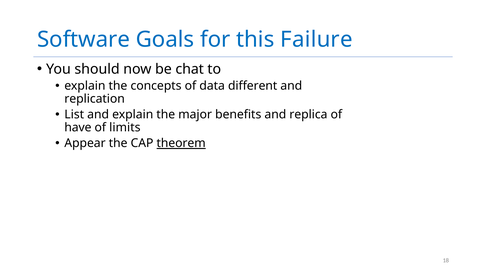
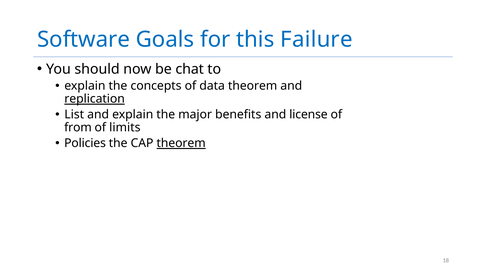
data different: different -> theorem (253, 86)
replication underline: none -> present (95, 99)
replica: replica -> license (308, 115)
have: have -> from (78, 128)
Appear: Appear -> Policies (85, 143)
